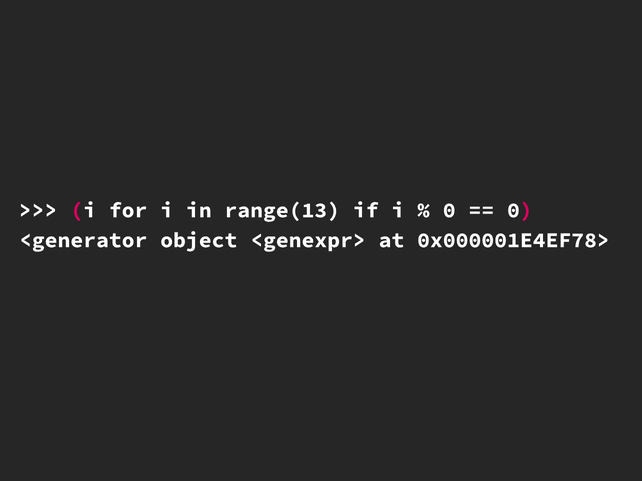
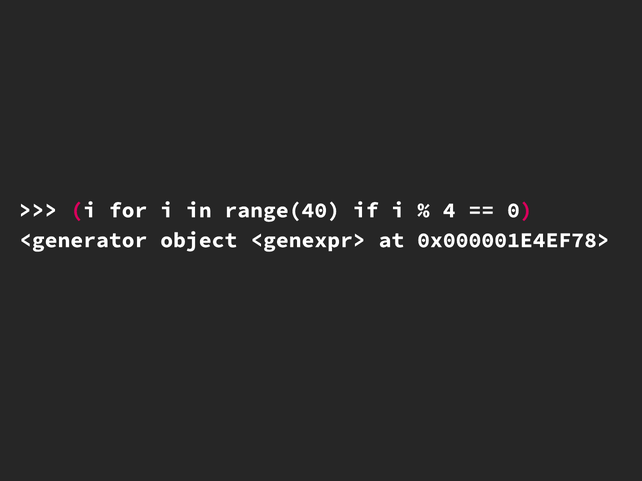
range(13: range(13 -> range(40 (282, 210)
0: 0 -> 4 (449, 210)
